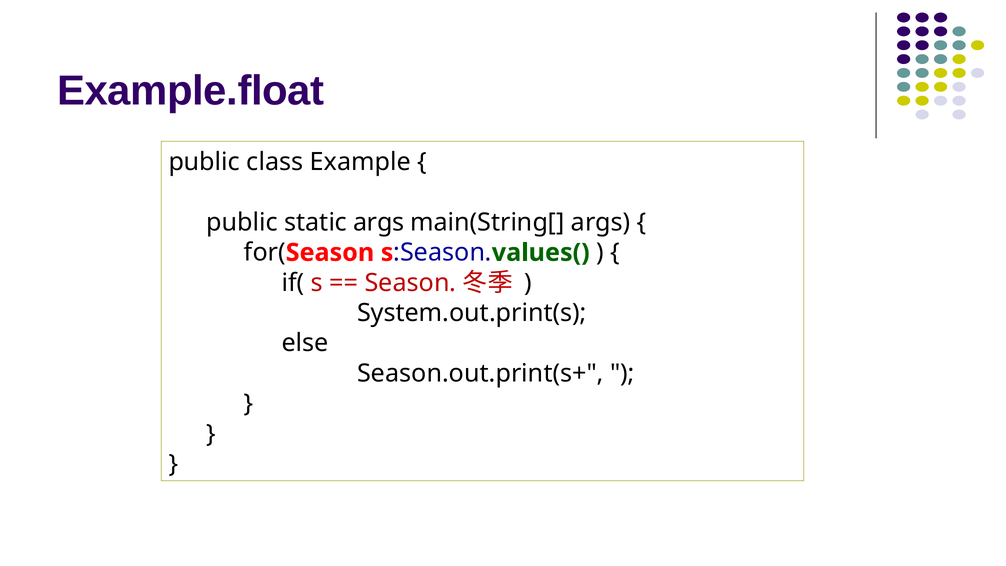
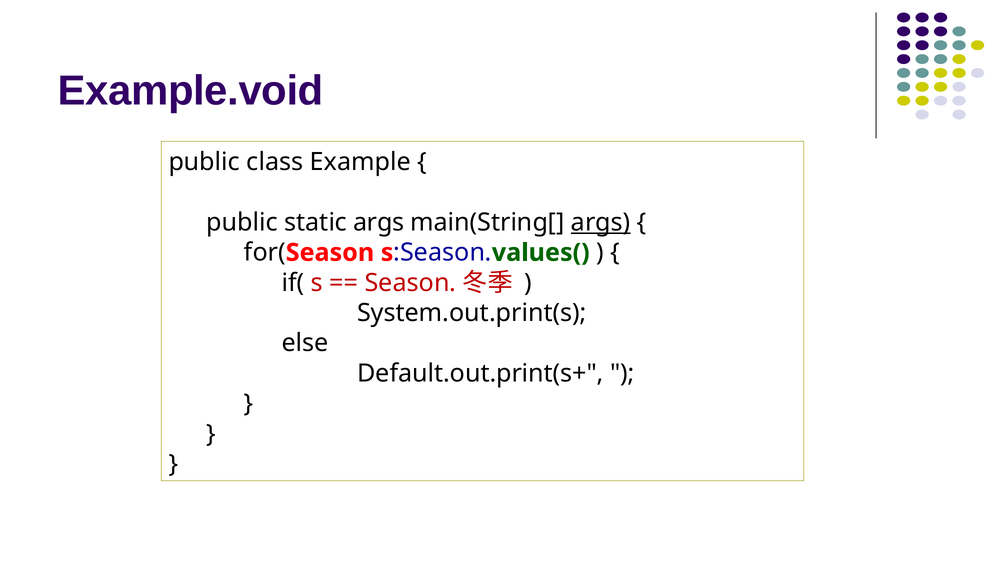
Example.float: Example.float -> Example.void (191, 91)
args underline: none -> present (601, 222)
Season.out.print(s+: Season.out.print(s+ -> Default.out.print(s+ (480, 373)
